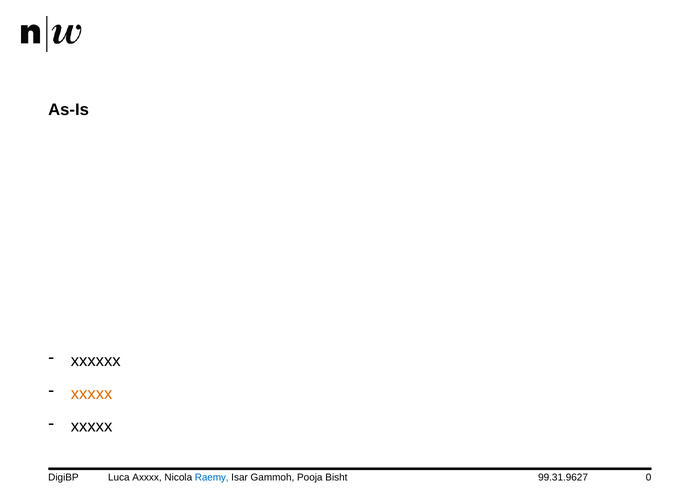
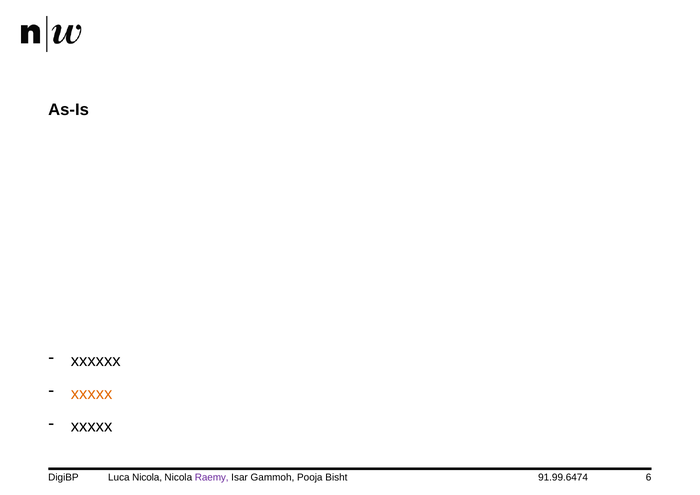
Luca Axxxx: Axxxx -> Nicola (147, 478)
Raemy colour: blue -> purple (212, 478)
99.31.9627: 99.31.9627 -> 91.99.6474 (563, 478)
0: 0 -> 6 (649, 478)
